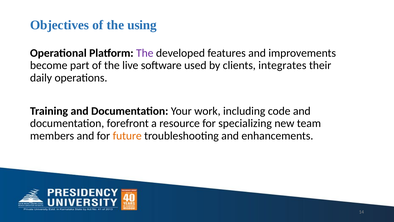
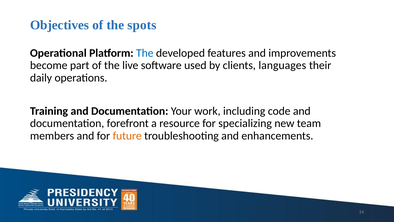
using: using -> spots (142, 25)
The colour: purple -> blue (145, 53)
integrates: integrates -> languages (282, 65)
